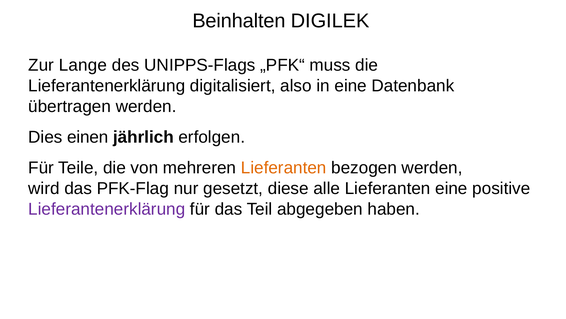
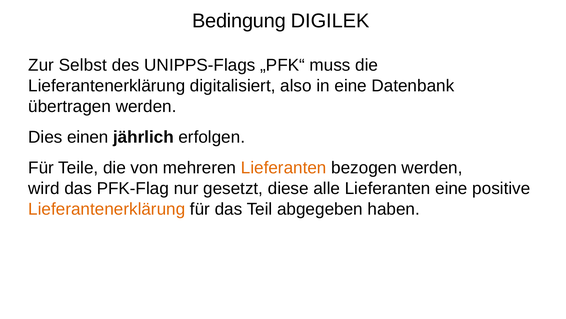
Beinhalten: Beinhalten -> Bedingung (239, 21)
Lange: Lange -> Selbst (83, 65)
Lieferantenerklärung colour: purple -> orange (107, 209)
